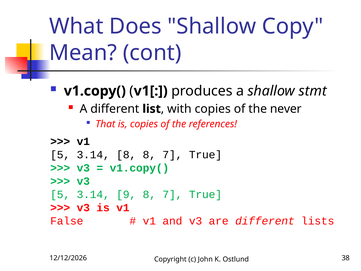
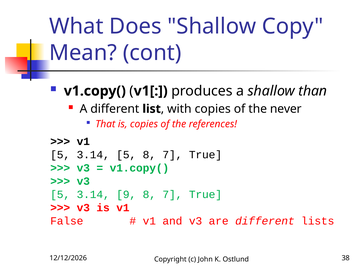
stmt: stmt -> than (313, 91)
3.14 8: 8 -> 5 (126, 155)
